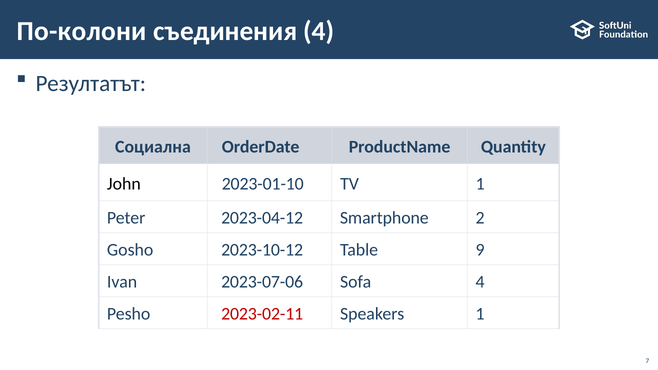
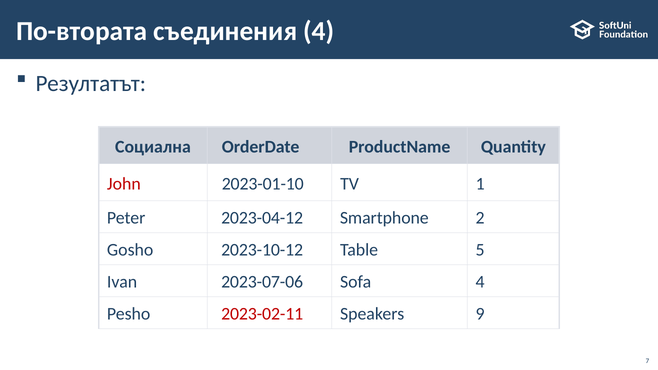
По-колони: По-колони -> По-втората (82, 31)
John colour: black -> red (124, 184)
9: 9 -> 5 (480, 250)
Speakers 1: 1 -> 9 (480, 314)
